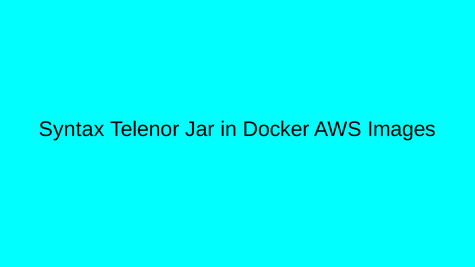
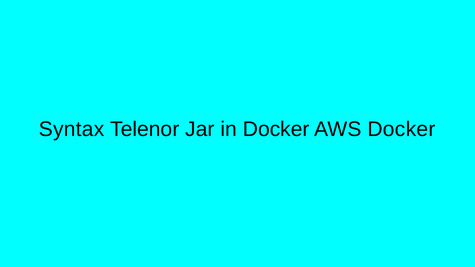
AWS Images: Images -> Docker (401, 129)
